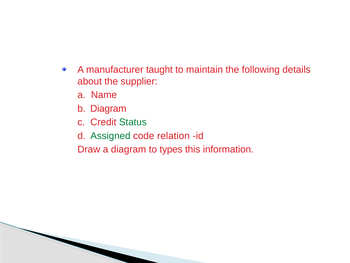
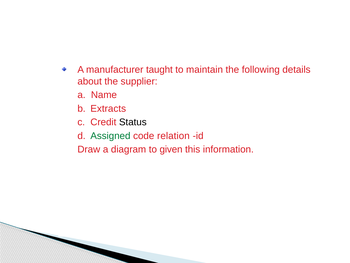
b Diagram: Diagram -> Extracts (108, 108)
Status colour: green -> black (133, 122)
types: types -> given (171, 149)
